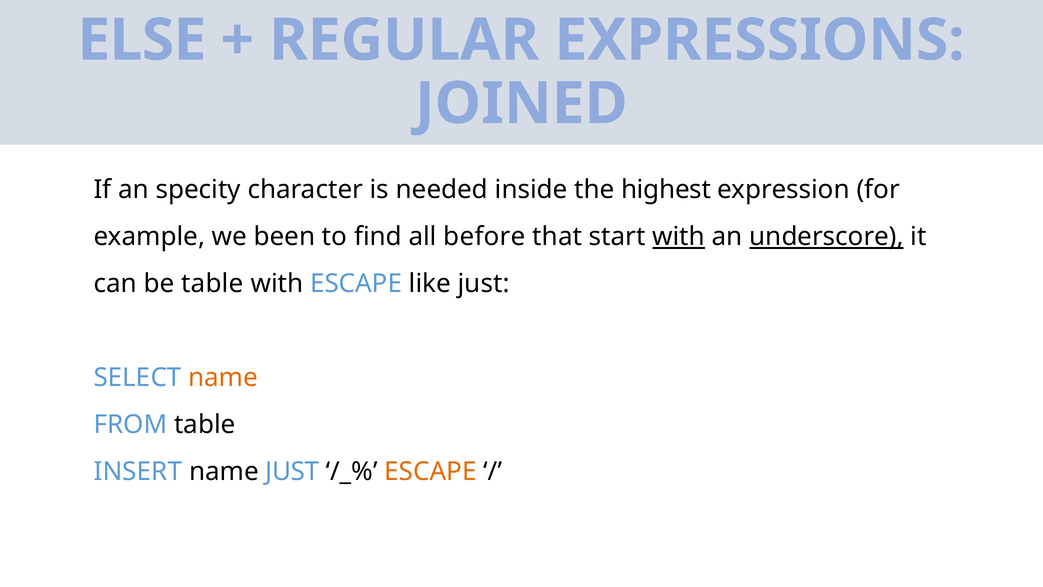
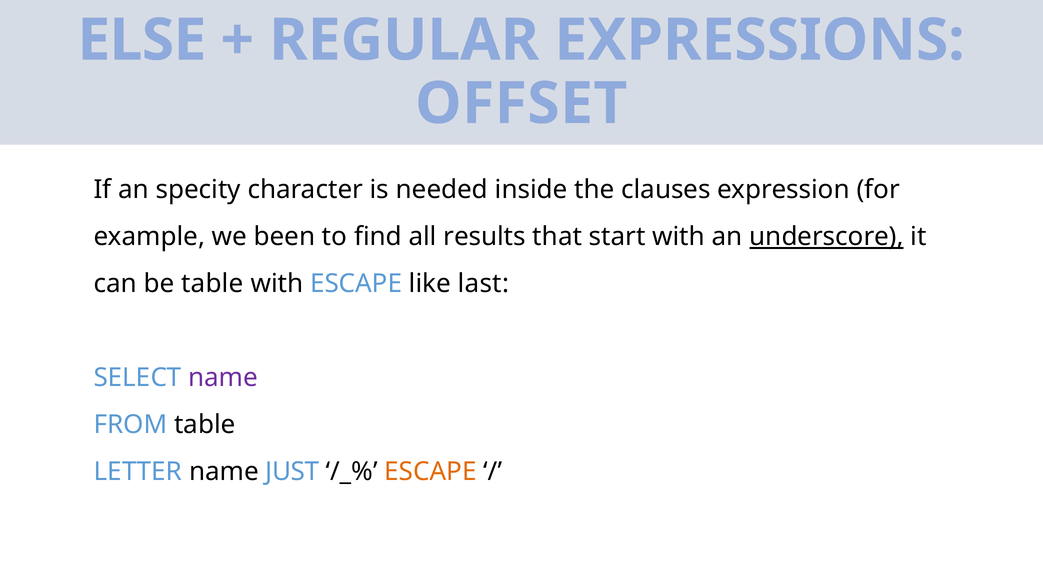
JOINED: JOINED -> OFFSET (521, 104)
highest: highest -> clauses (666, 190)
before: before -> results (485, 237)
with underline: present -> none (679, 237)
like just: just -> last (483, 284)
name colour: orange -> purple (223, 377)
INSERT: INSERT -> LETTER (138, 471)
